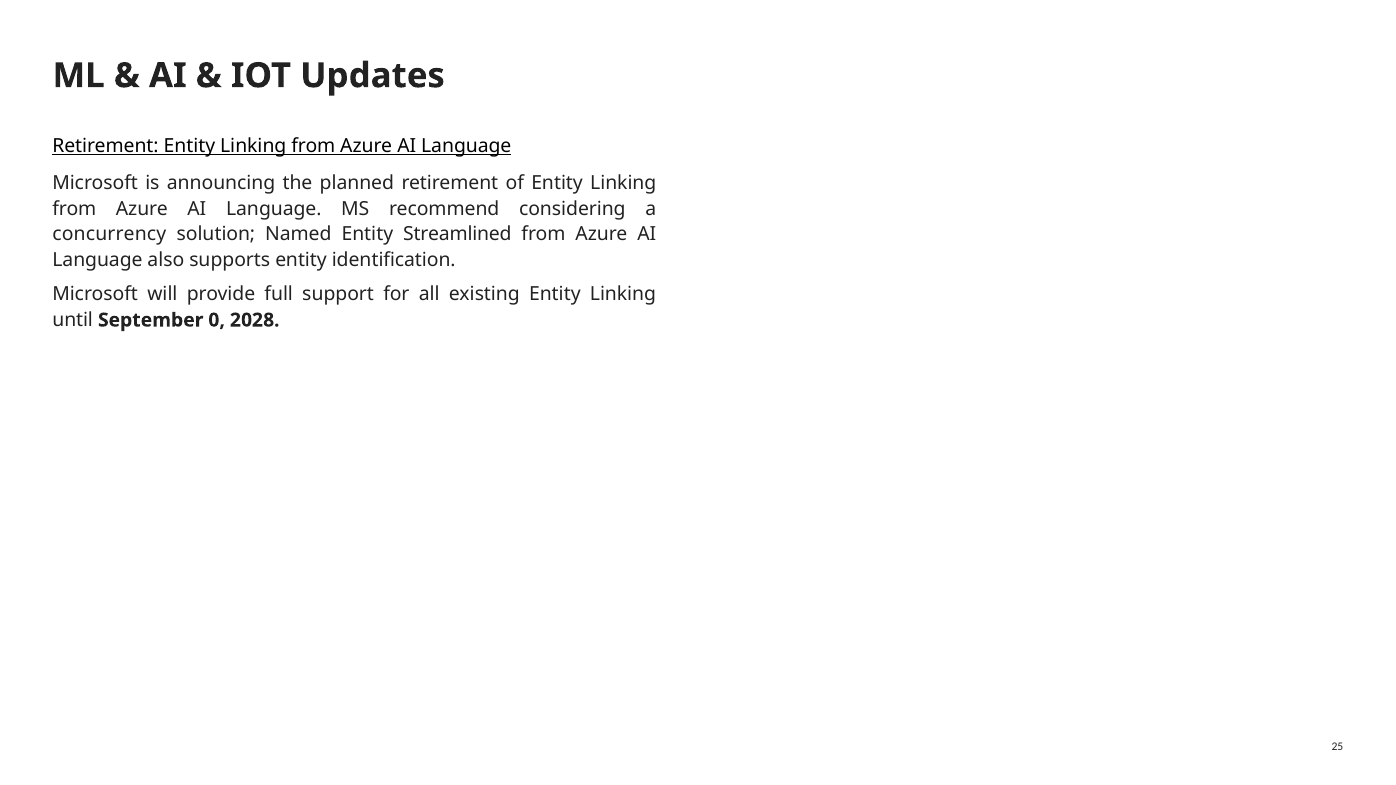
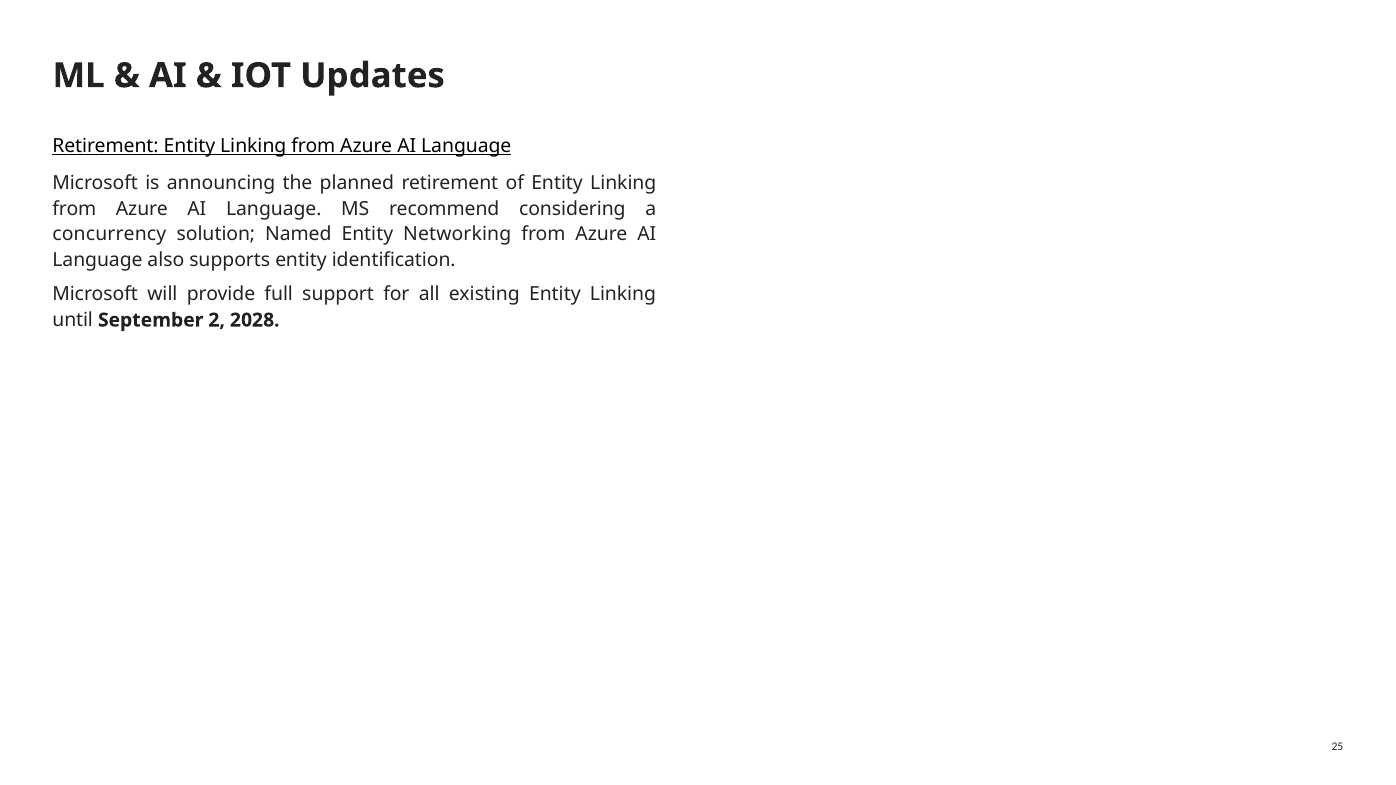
Streamlined: Streamlined -> Networking (457, 235)
0: 0 -> 2 (217, 320)
